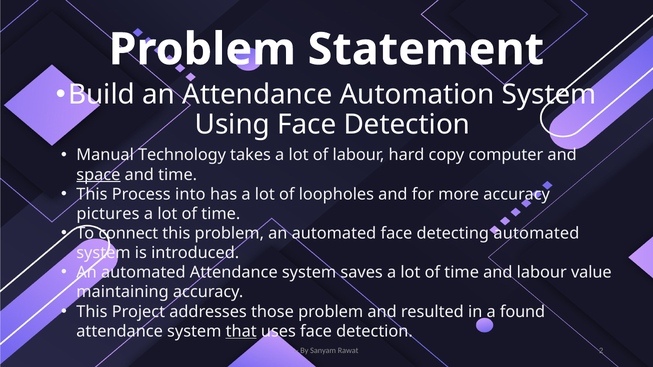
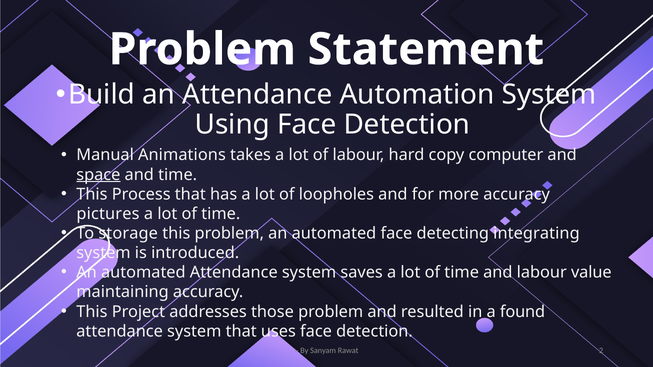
Technology: Technology -> Animations (182, 155)
Process into: into -> that (190, 194)
connect: connect -> storage (128, 234)
detecting automated: automated -> integrating (536, 234)
that underline: present -> none (241, 332)
